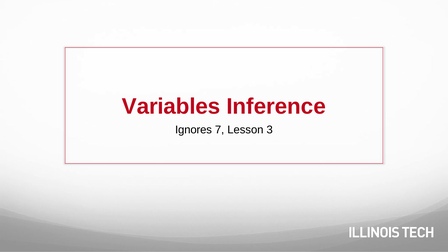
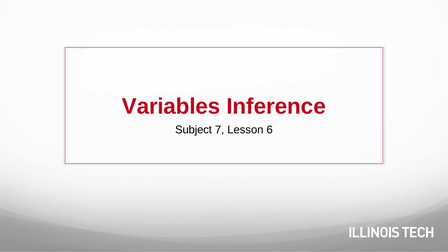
Ignores: Ignores -> Subject (194, 130)
3: 3 -> 6 (270, 130)
